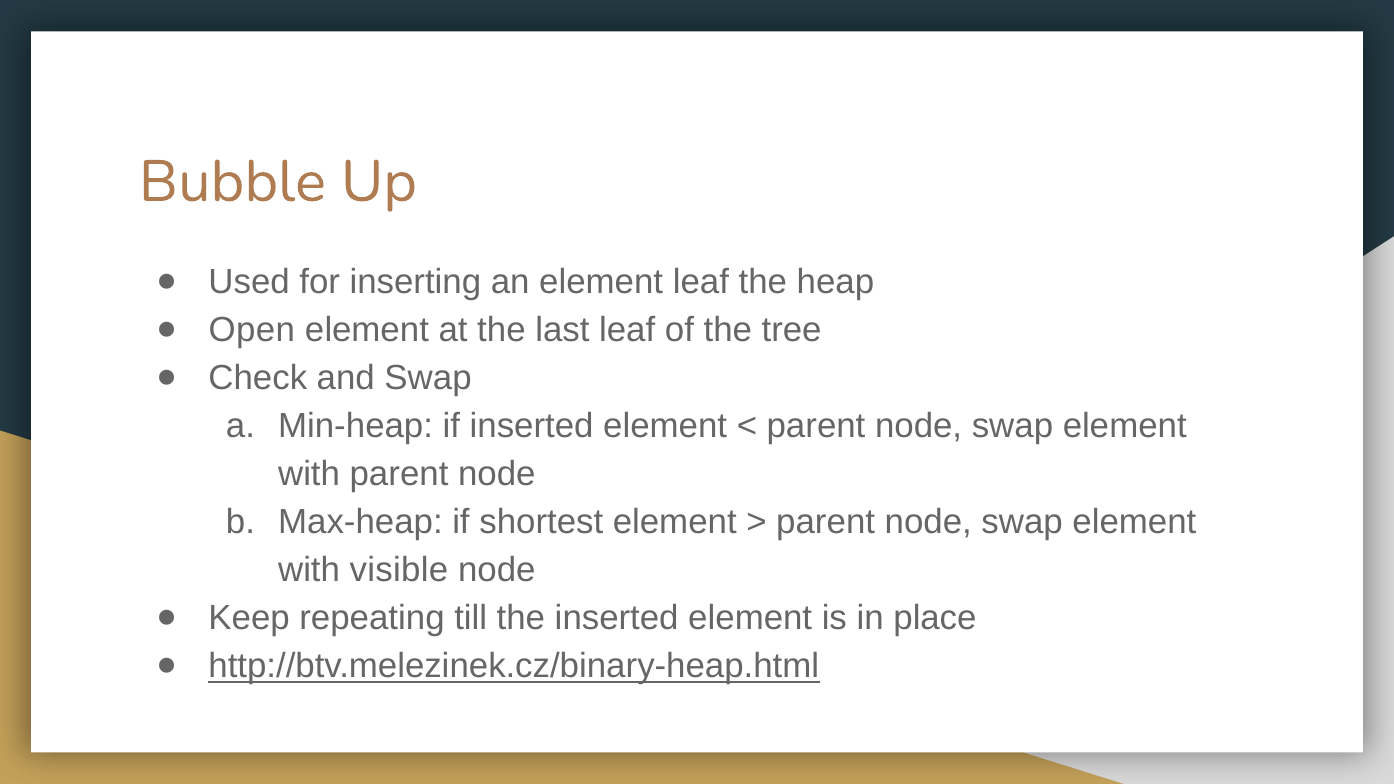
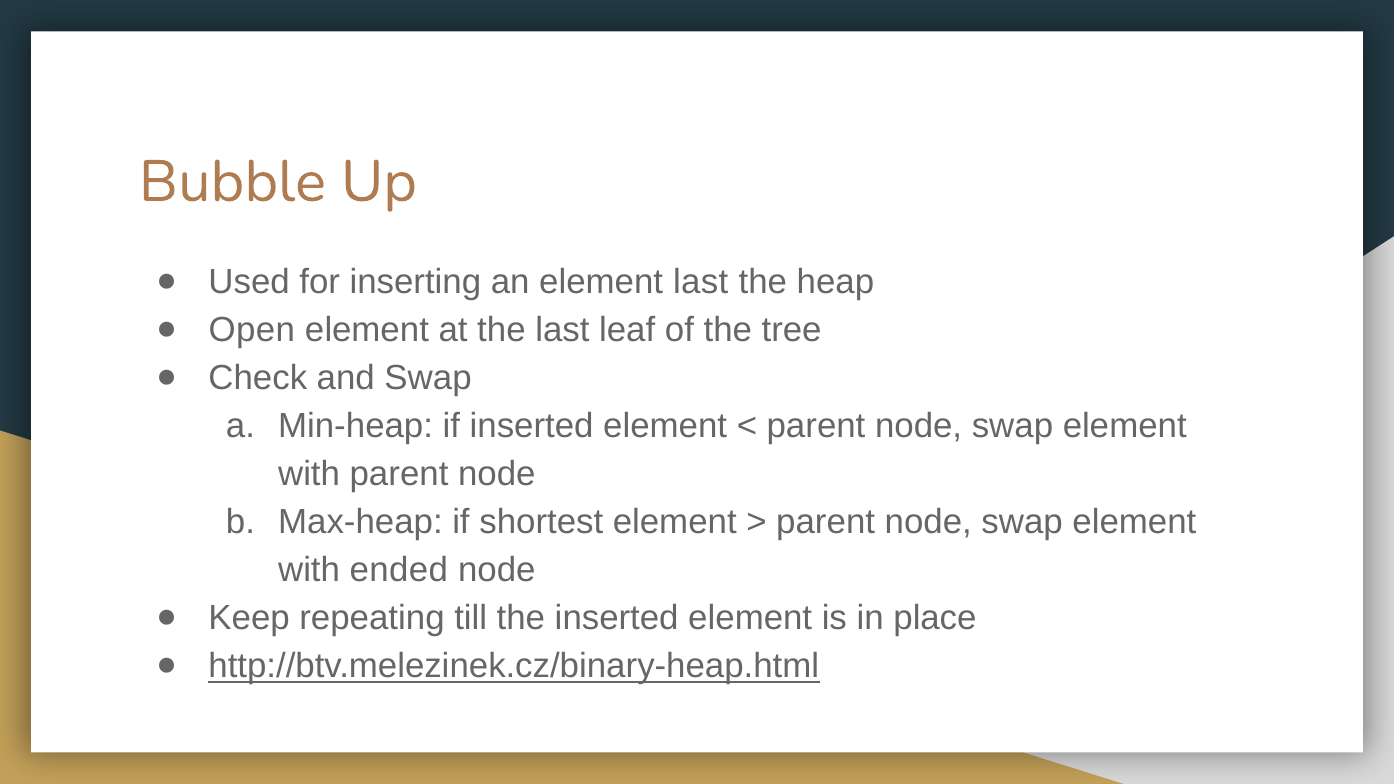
element leaf: leaf -> last (701, 282)
visible: visible -> ended (399, 570)
